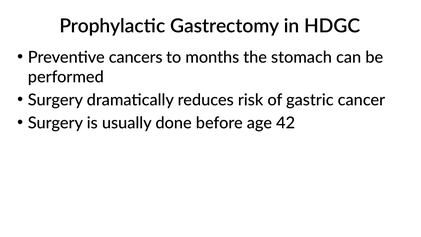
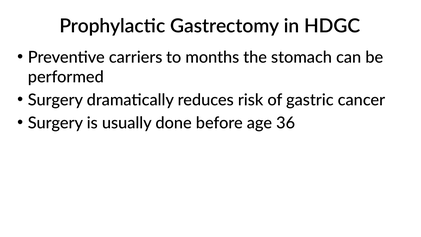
cancers: cancers -> carriers (136, 57)
42: 42 -> 36 (286, 123)
